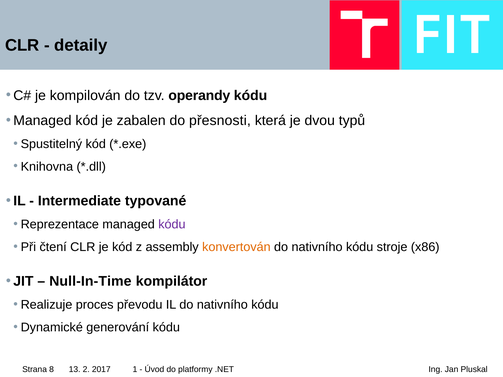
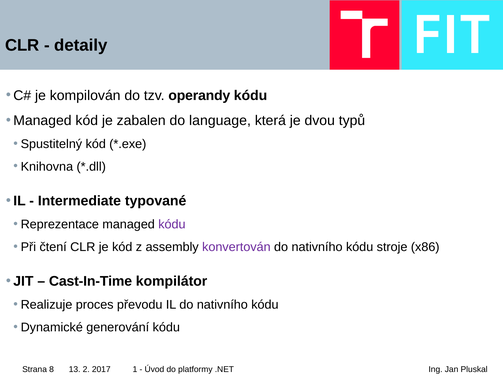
přesnosti: přesnosti -> language (220, 121)
konvertován colour: orange -> purple (236, 247)
Null-In-Time: Null-In-Time -> Cast-In-Time (91, 282)
